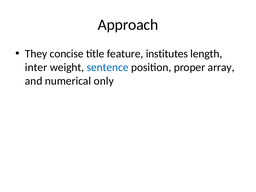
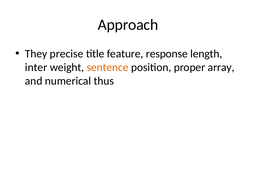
concise: concise -> precise (67, 54)
institutes: institutes -> response (167, 54)
sentence colour: blue -> orange (108, 67)
only: only -> thus (104, 81)
